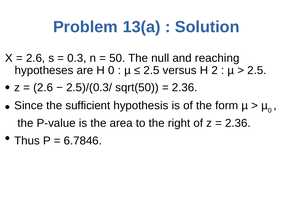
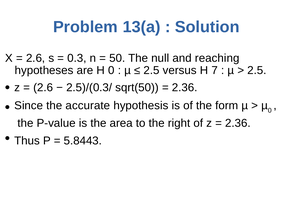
2: 2 -> 7 (215, 70)
sufficient: sufficient -> accurate (88, 106)
6.7846: 6.7846 -> 5.8443 (83, 141)
